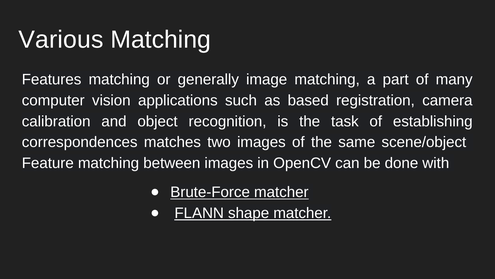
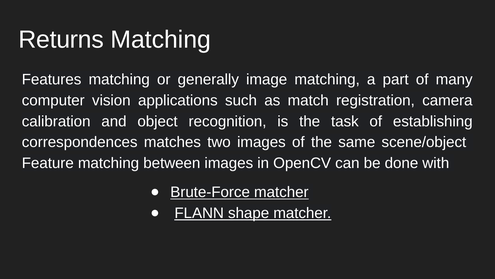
Various: Various -> Returns (61, 40)
based: based -> match (308, 100)
